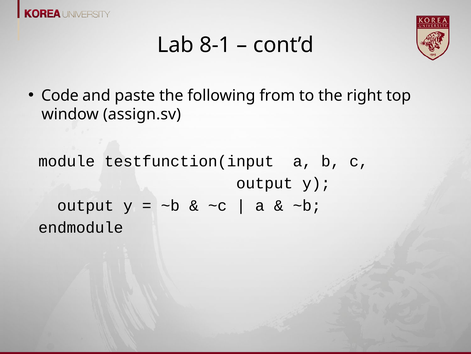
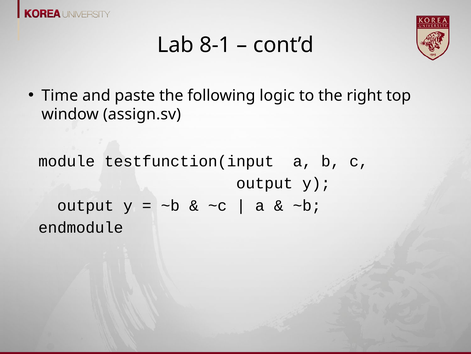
Code: Code -> Time (60, 95)
from: from -> logic (277, 95)
